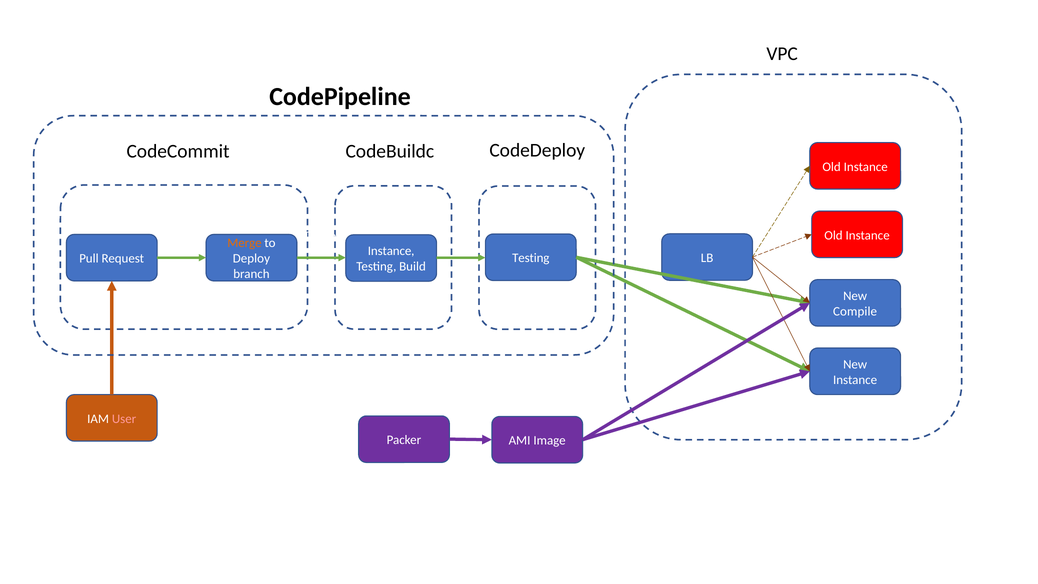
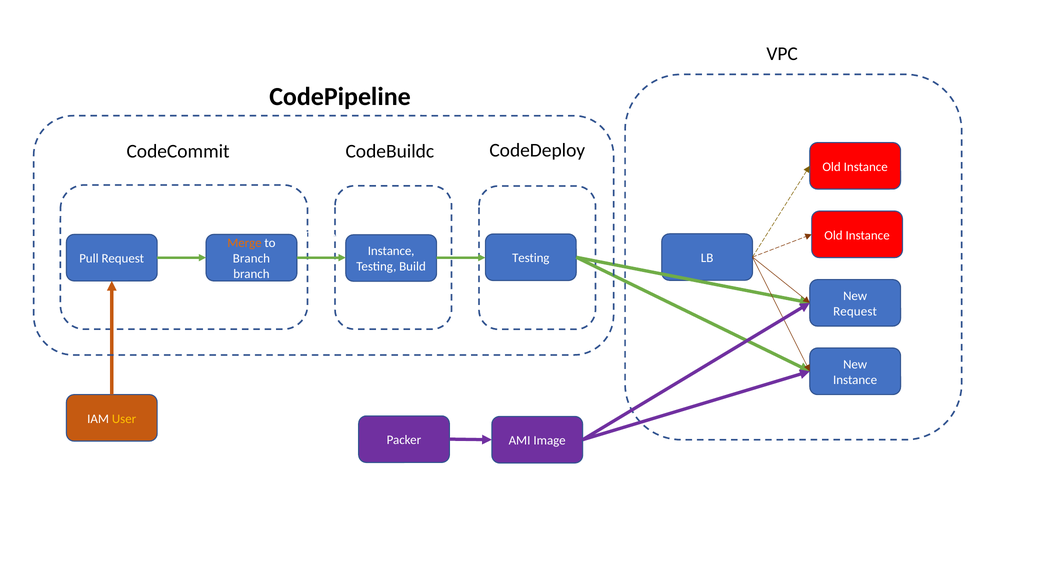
Deploy: Deploy -> Branch (251, 258)
Compile: Compile -> Request (855, 311)
User colour: pink -> yellow (124, 419)
